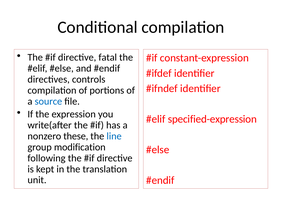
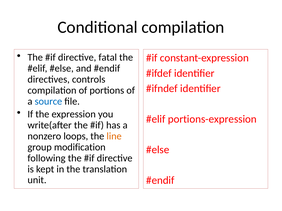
specified-expression: specified-expression -> portions-expression (212, 119)
these: these -> loops (76, 136)
line colour: blue -> orange (114, 136)
